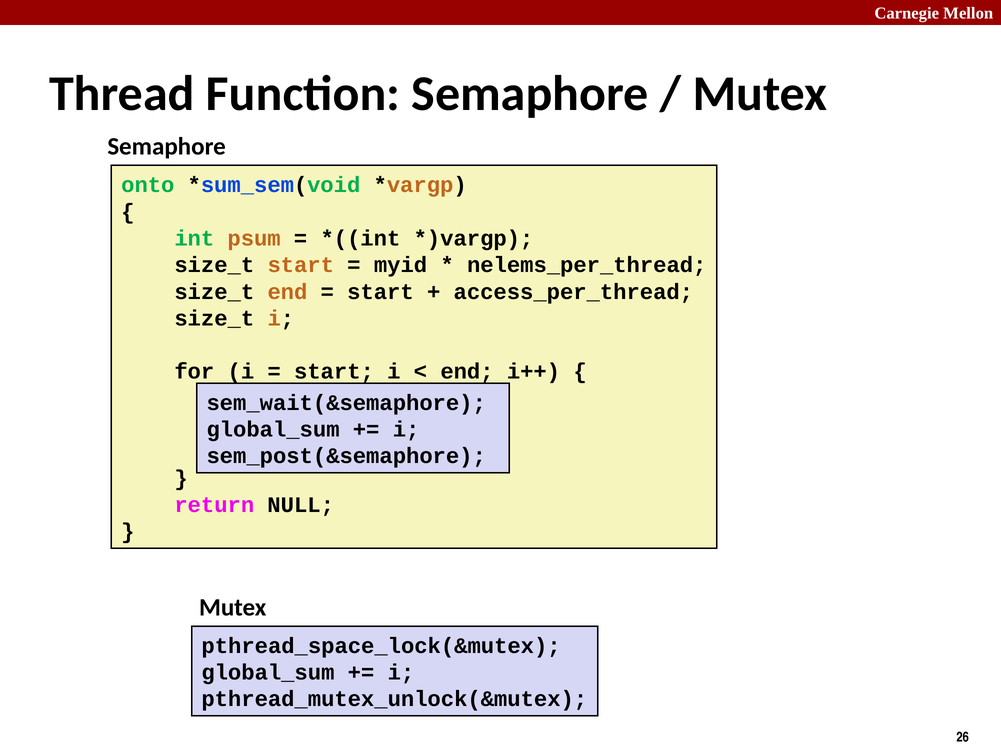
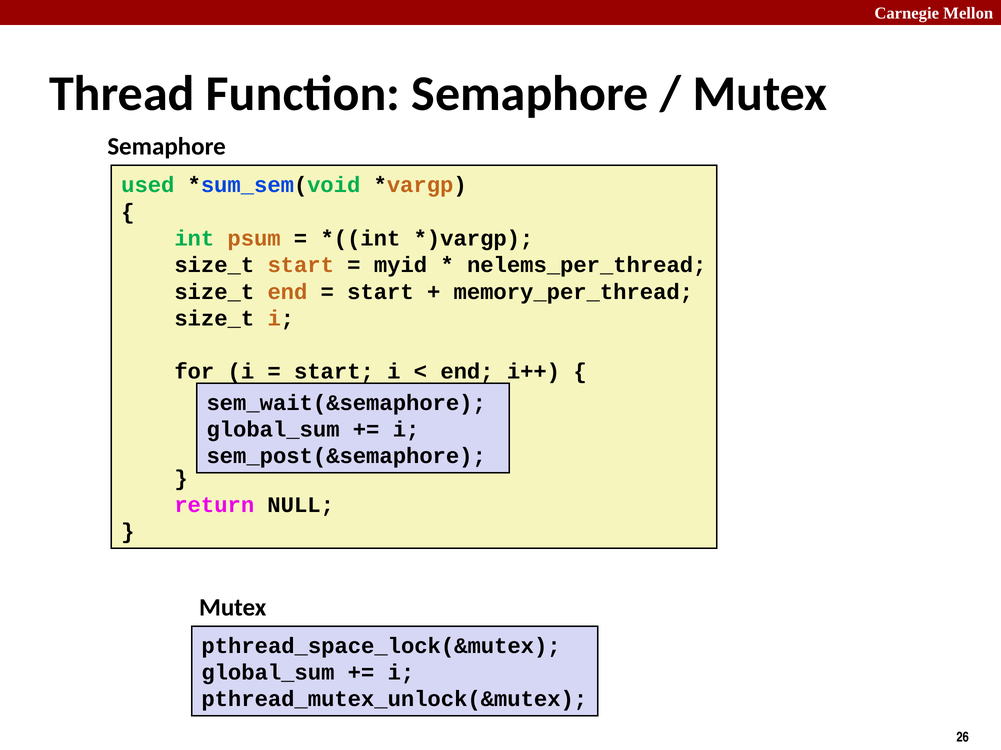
onto: onto -> used (148, 185)
access_per_thread: access_per_thread -> memory_per_thread (573, 292)
